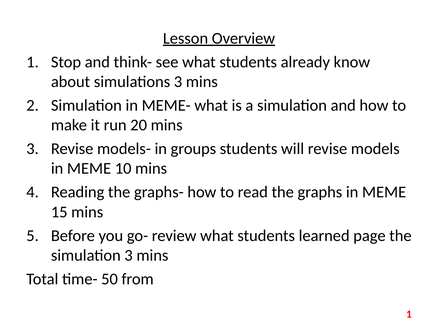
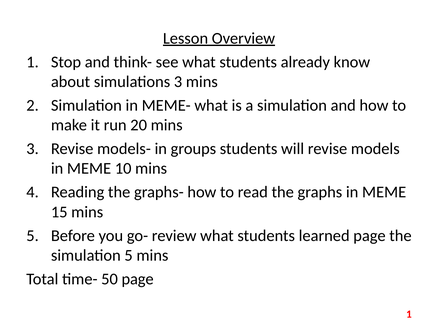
simulation 3: 3 -> 5 (129, 255)
50 from: from -> page (138, 279)
